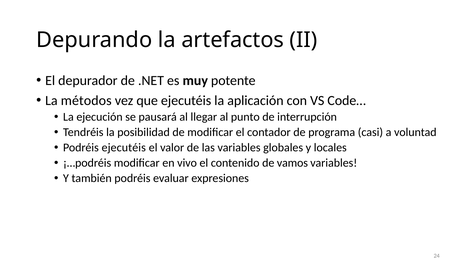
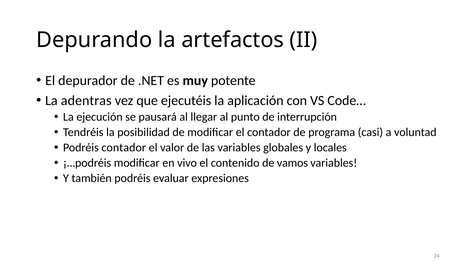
métodos: métodos -> adentras (86, 100)
Podréis ejecutéis: ejecutéis -> contador (124, 147)
